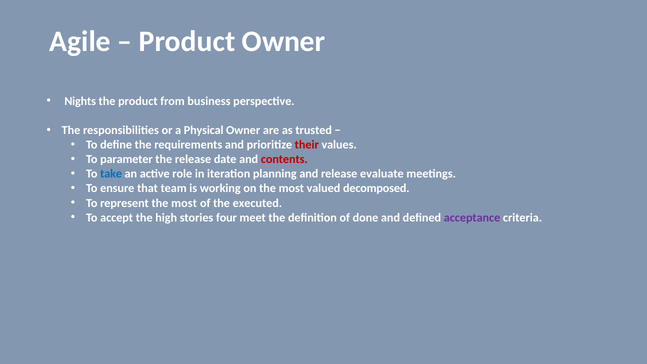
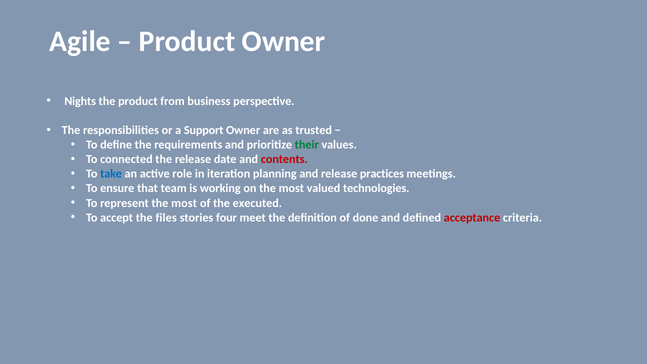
Physical: Physical -> Support (204, 130)
their colour: red -> green (307, 145)
parameter: parameter -> connected (126, 159)
evaluate: evaluate -> practices (382, 174)
decomposed: decomposed -> technologies (376, 188)
high: high -> files (166, 218)
acceptance colour: purple -> red (472, 218)
